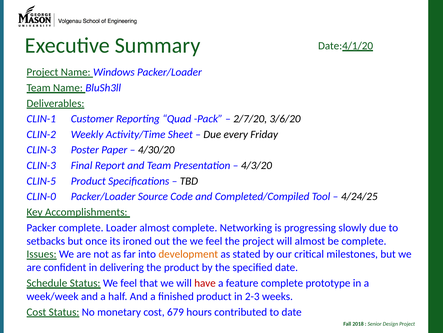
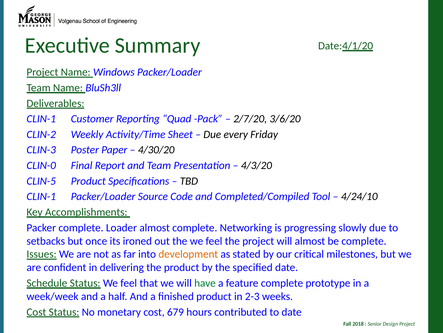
CLIN-3: CLIN-3 -> CLIN-0 (41, 165)
CLIN-0: CLIN-0 -> CLIN-1 (41, 196)
4/24/25: 4/24/25 -> 4/24/10 (359, 196)
have colour: red -> green (205, 283)
